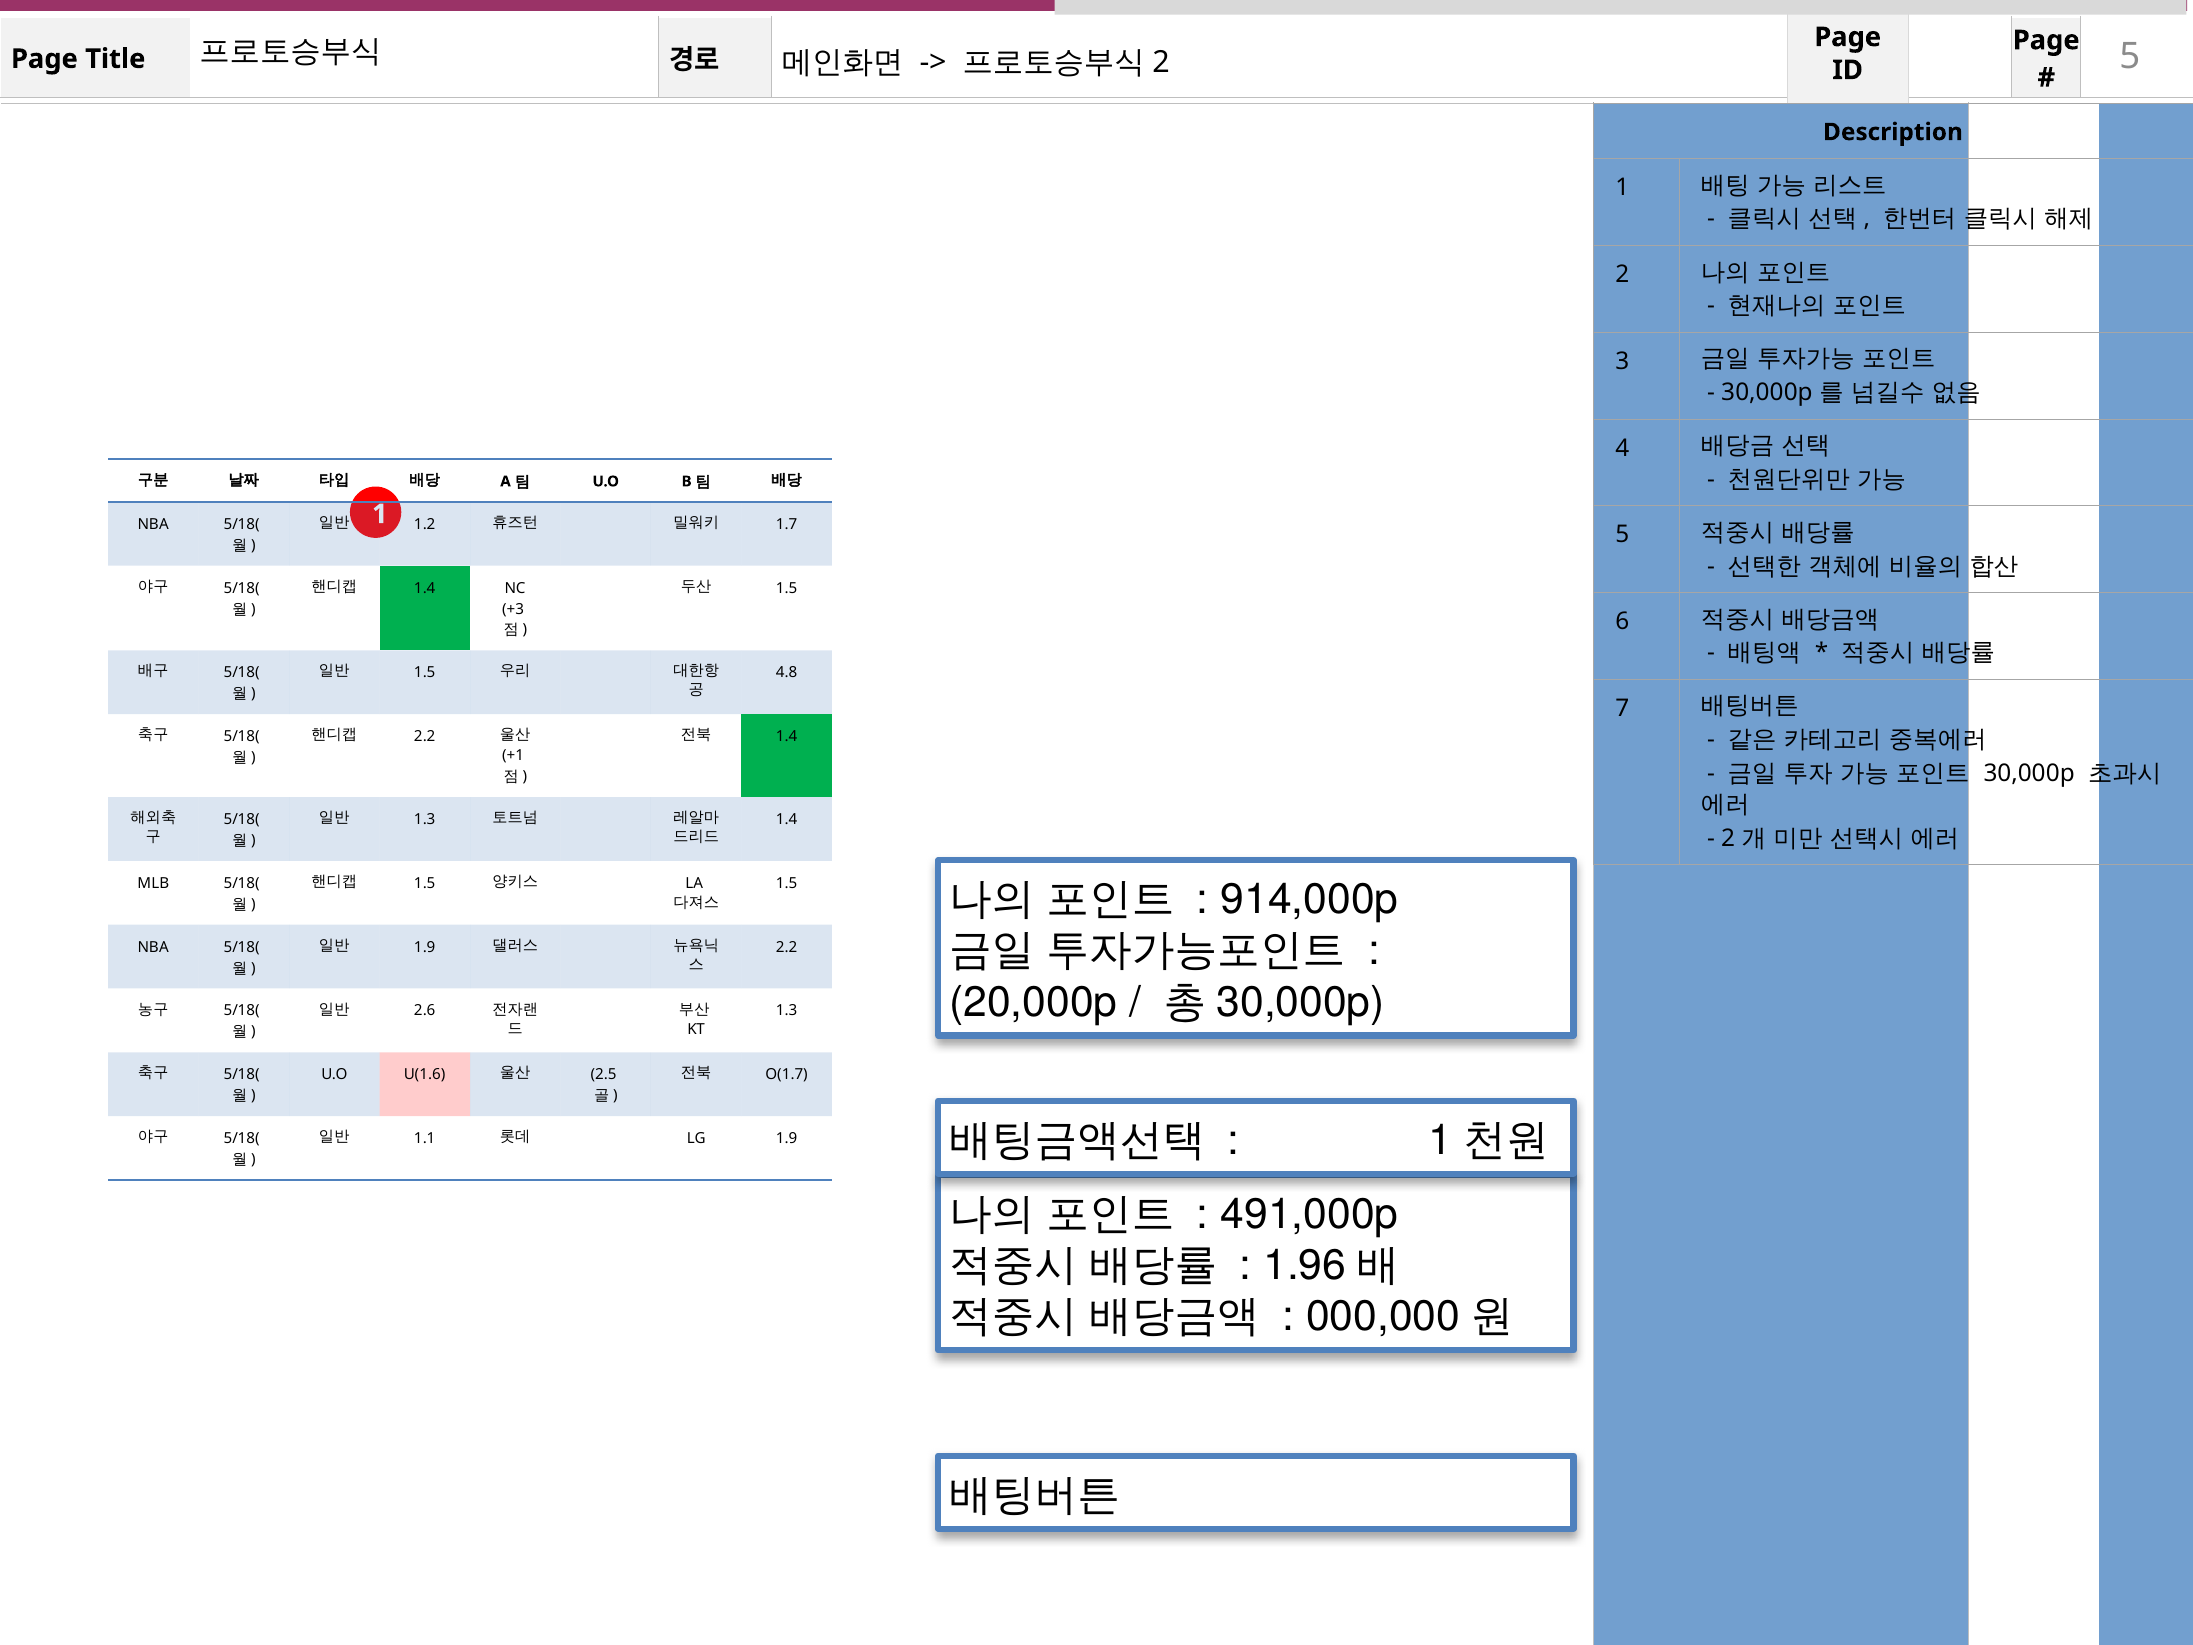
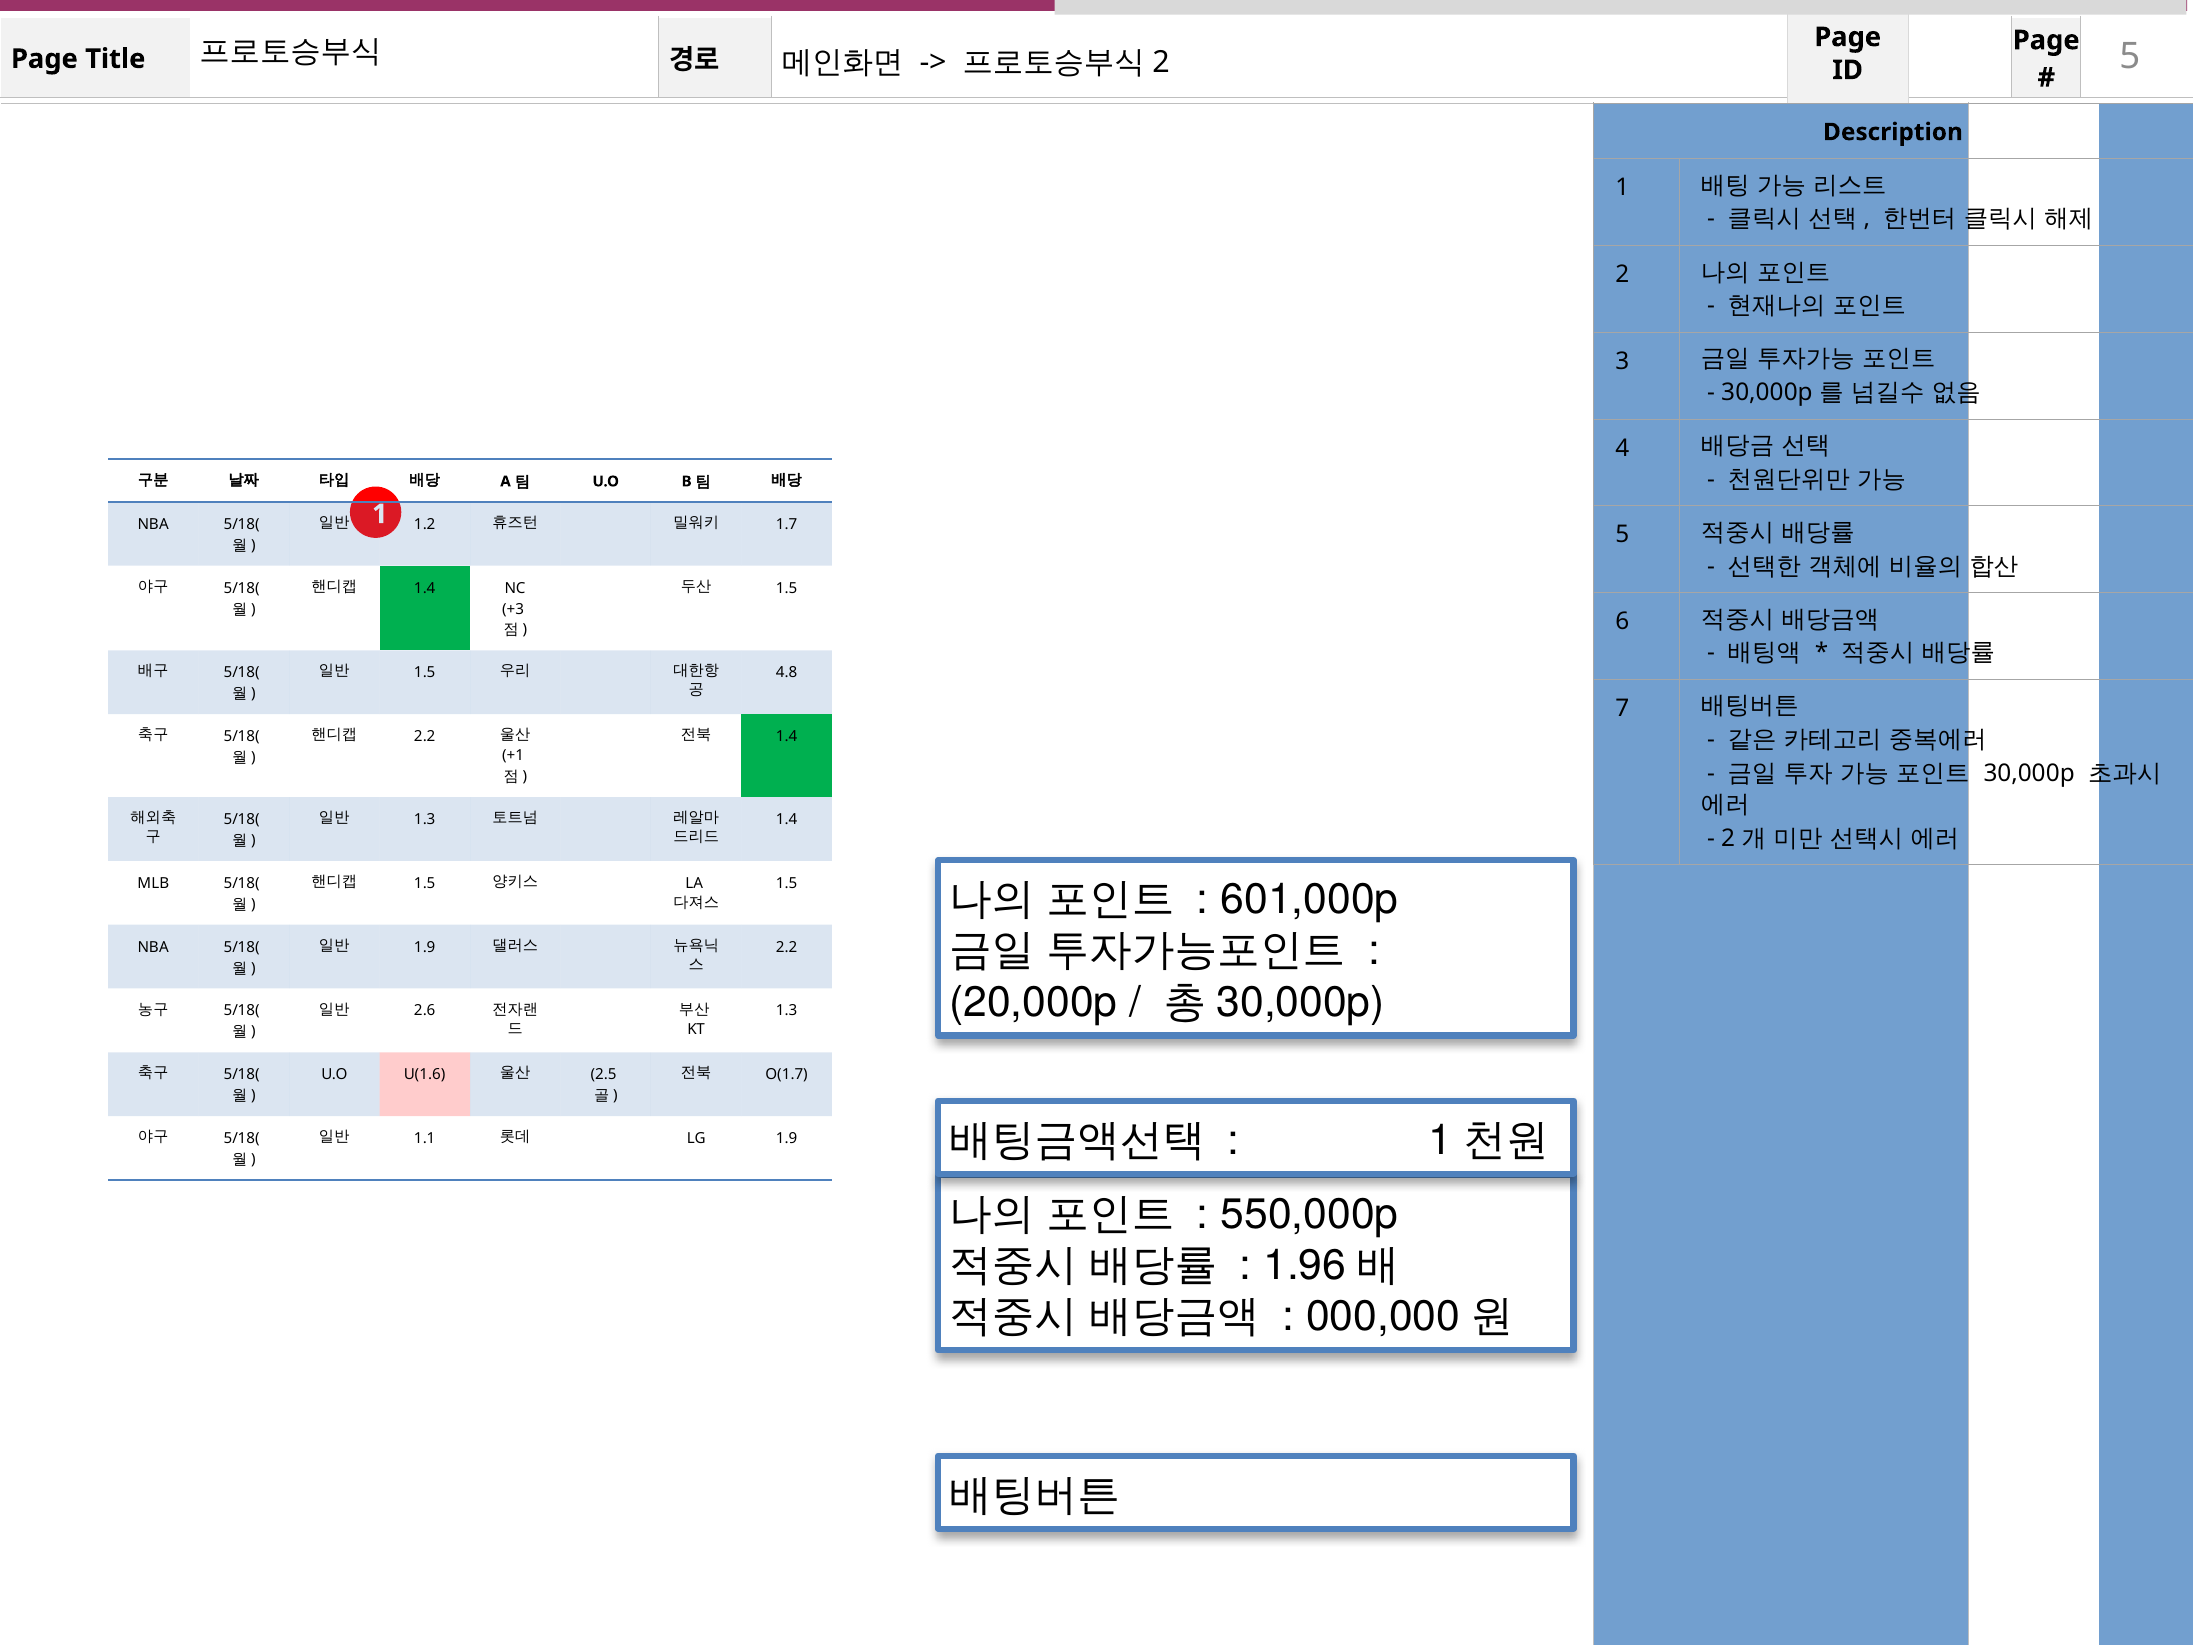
914,000p: 914,000p -> 601,000p (1310, 899)
491,000p: 491,000p -> 550,000p (1310, 1214)
